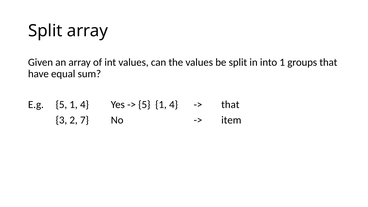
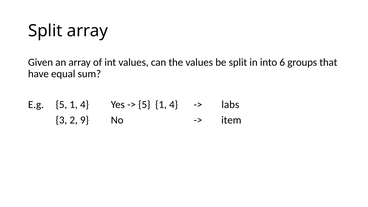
into 1: 1 -> 6 (282, 62)
that: that -> labs (230, 105)
7: 7 -> 9 (84, 120)
